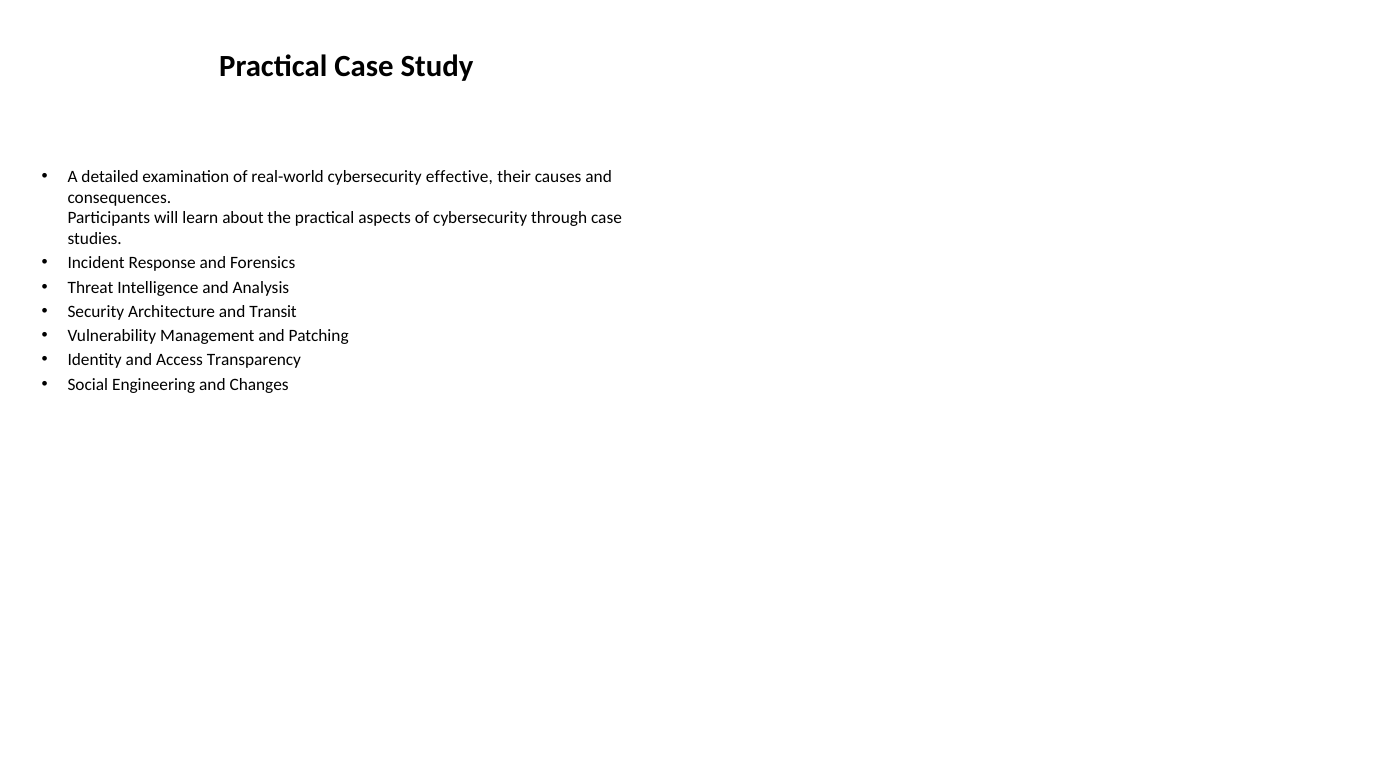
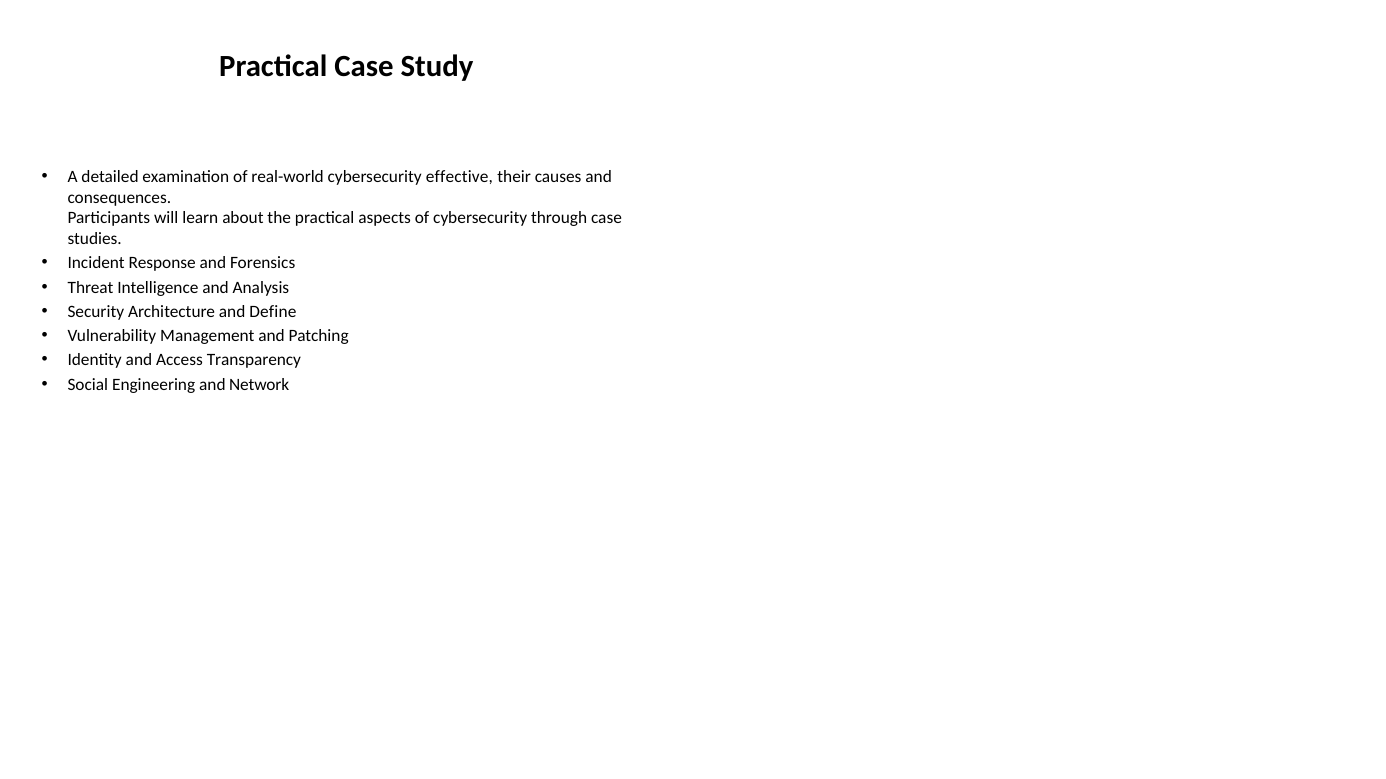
Transit: Transit -> Define (273, 312)
Changes: Changes -> Network (259, 385)
